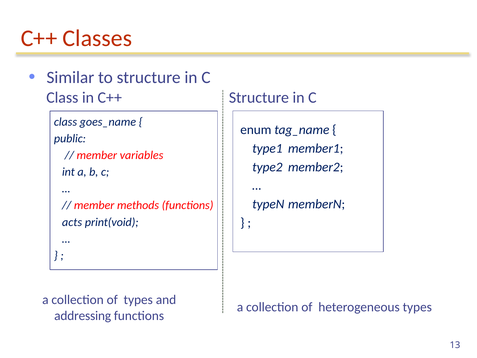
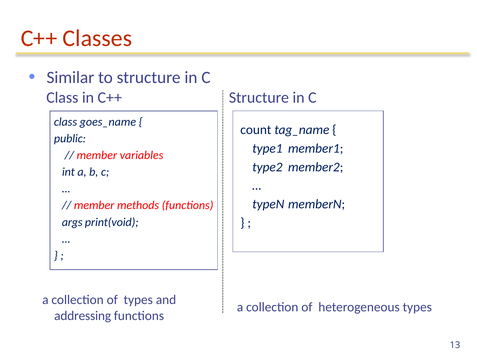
enum: enum -> count (256, 130)
acts: acts -> args (72, 222)
